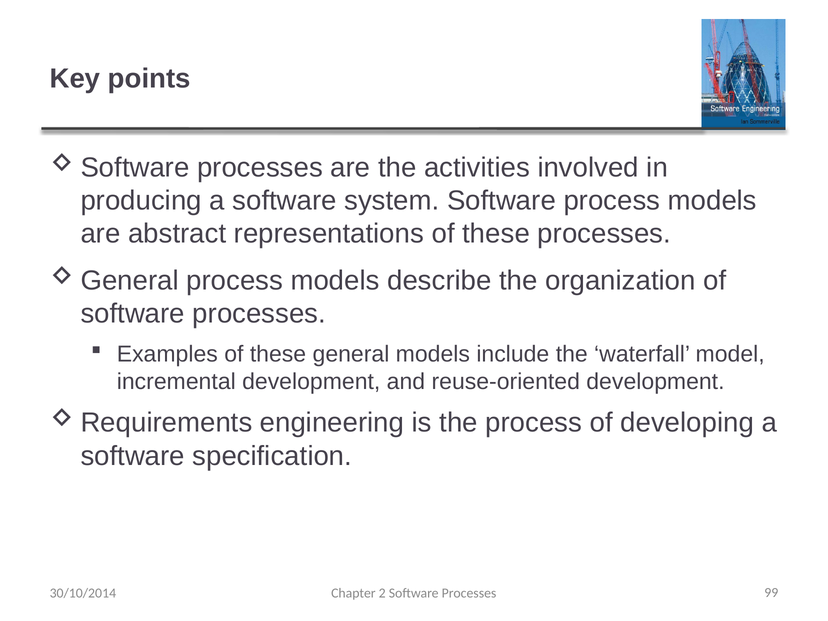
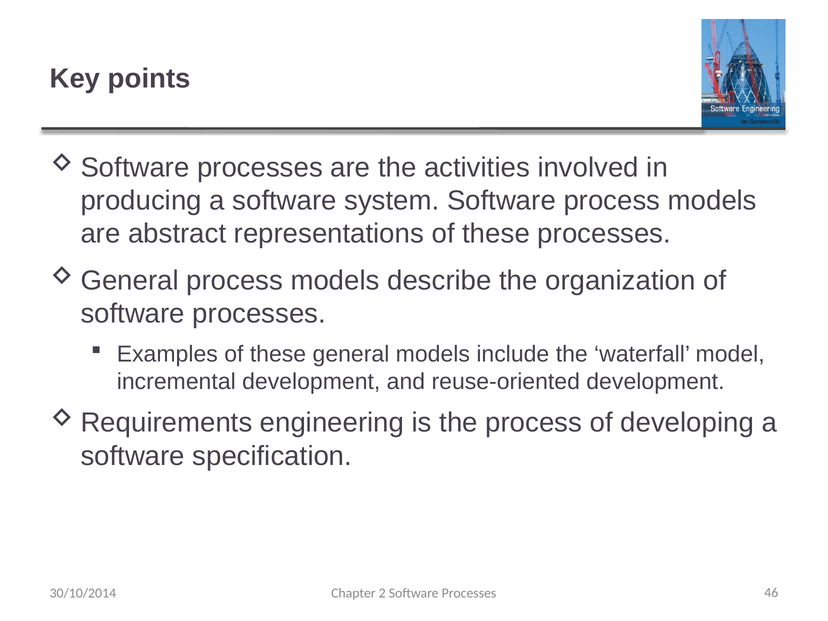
99: 99 -> 46 (771, 593)
